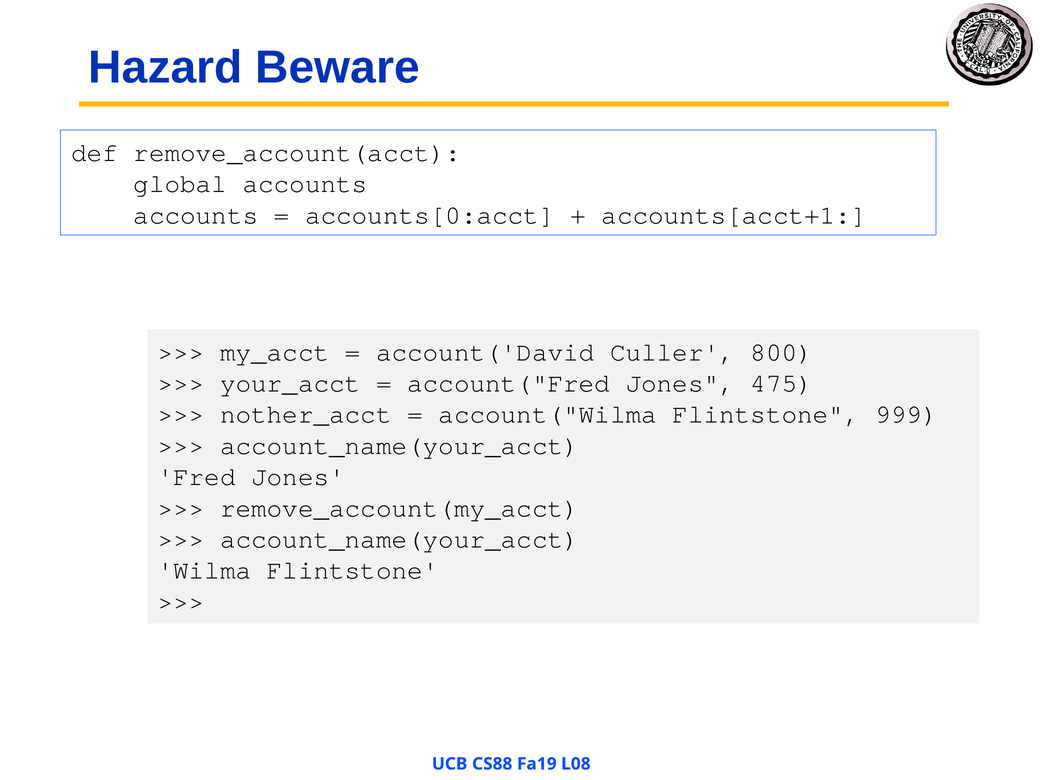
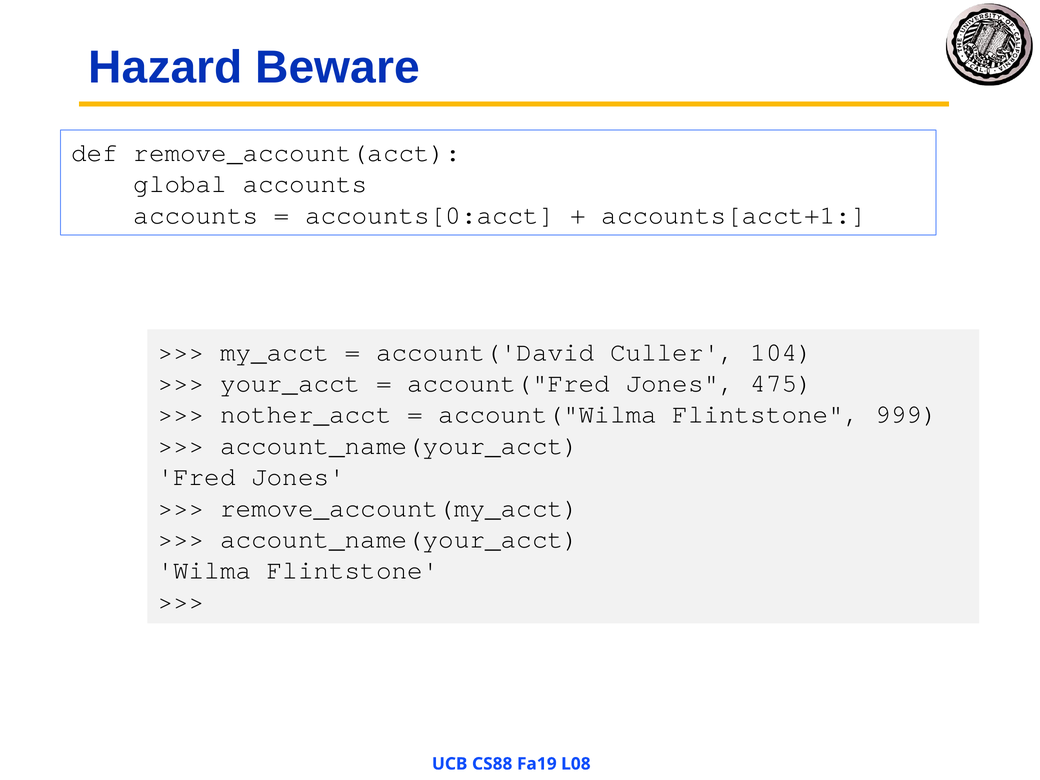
800: 800 -> 104 (782, 352)
